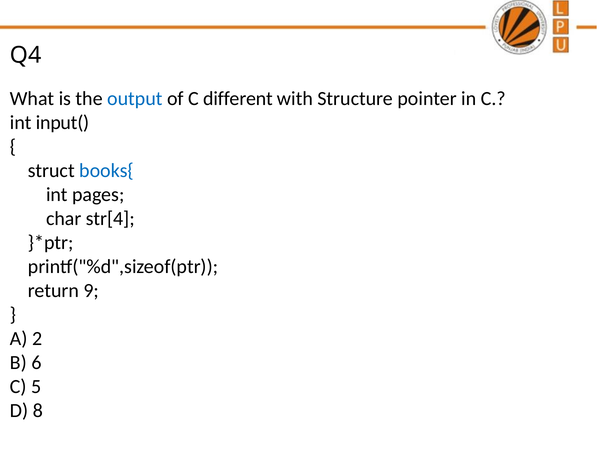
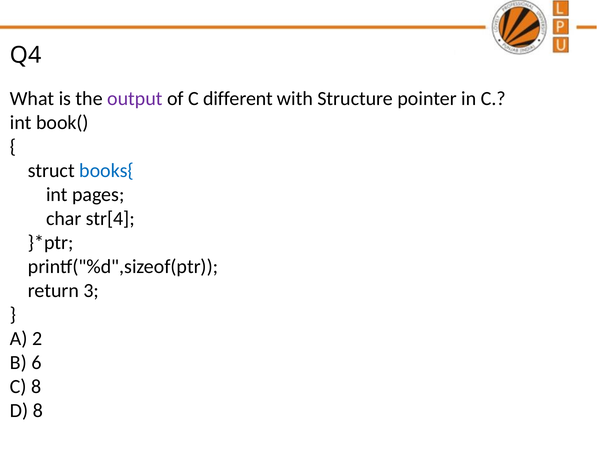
output colour: blue -> purple (135, 98)
input(: input( -> book( (62, 122)
9: 9 -> 3 (91, 290)
C 5: 5 -> 8 (36, 386)
